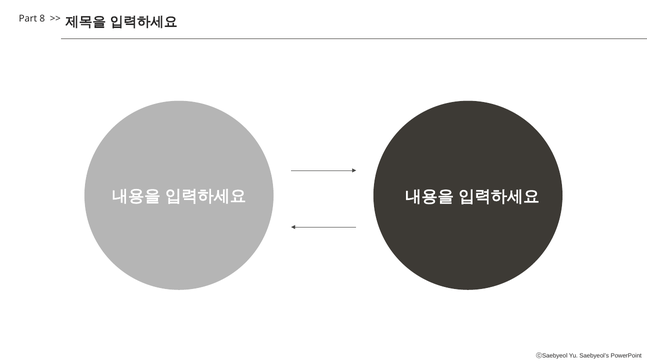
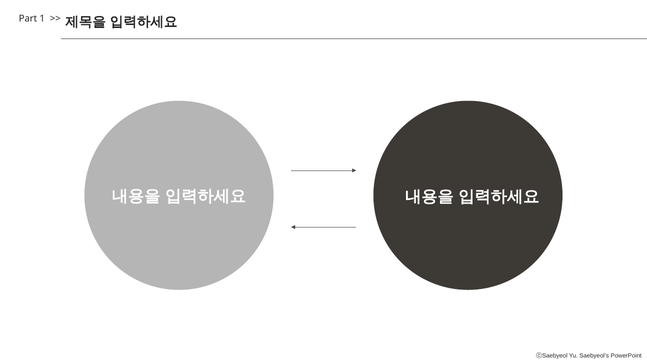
8: 8 -> 1 (42, 19)
